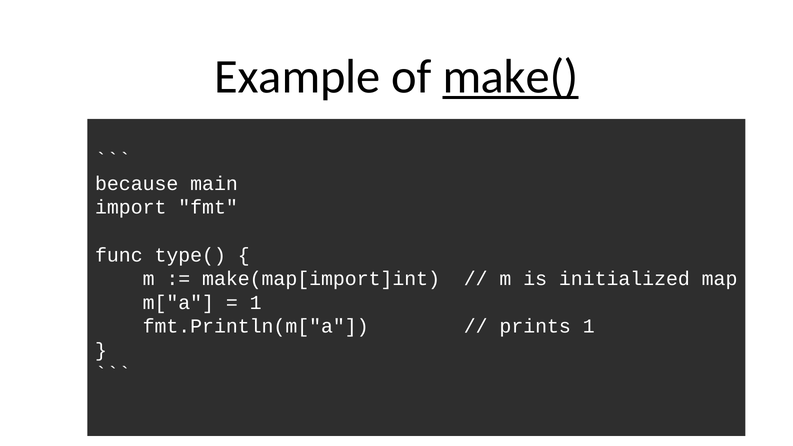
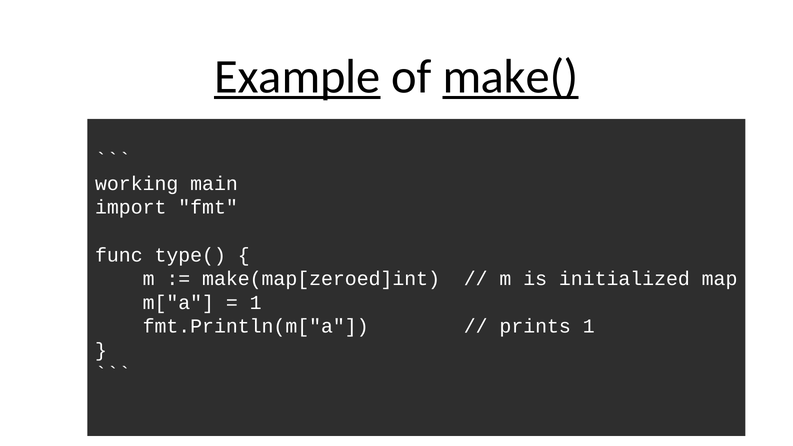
Example underline: none -> present (297, 77)
because: because -> working (137, 184)
make(map[import]int: make(map[import]int -> make(map[zeroed]int (321, 279)
